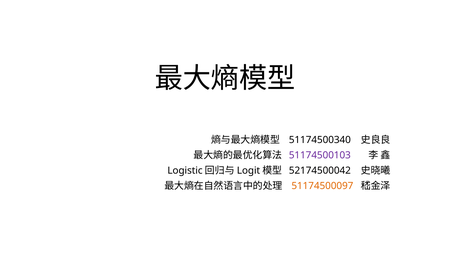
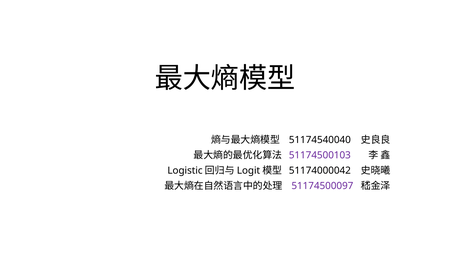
51174500340: 51174500340 -> 51174540040 (320, 140)
52174500042: 52174500042 -> 51174000042 (320, 171)
51174500097 colour: orange -> purple (322, 186)
